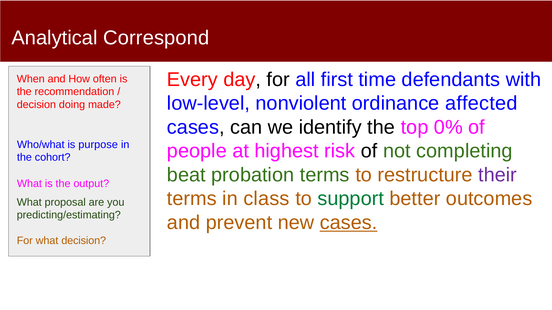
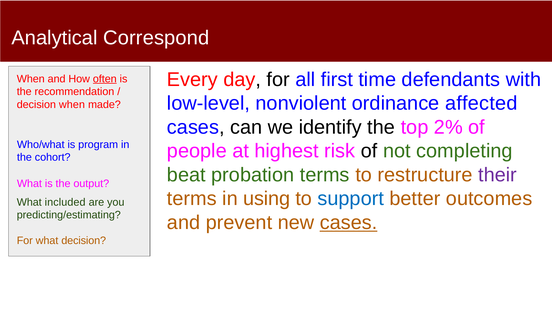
often underline: none -> present (105, 79)
decision doing: doing -> when (72, 105)
0%: 0% -> 2% (448, 127)
purpose: purpose -> program (98, 145)
class: class -> using (267, 199)
support colour: green -> blue (351, 199)
proposal: proposal -> included (65, 202)
